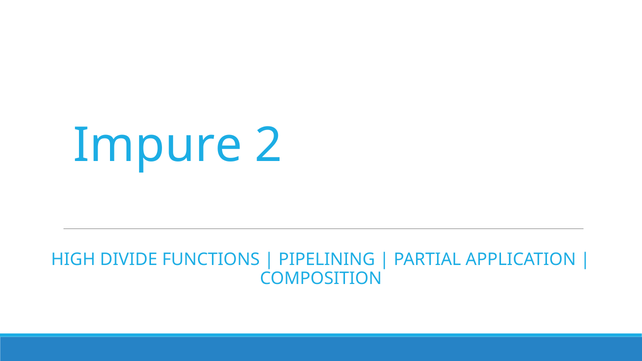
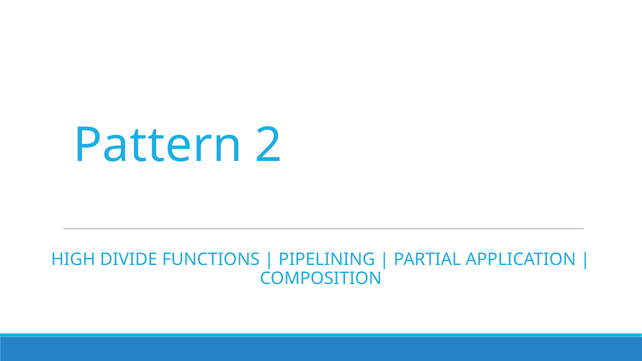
Impure: Impure -> Pattern (158, 146)
